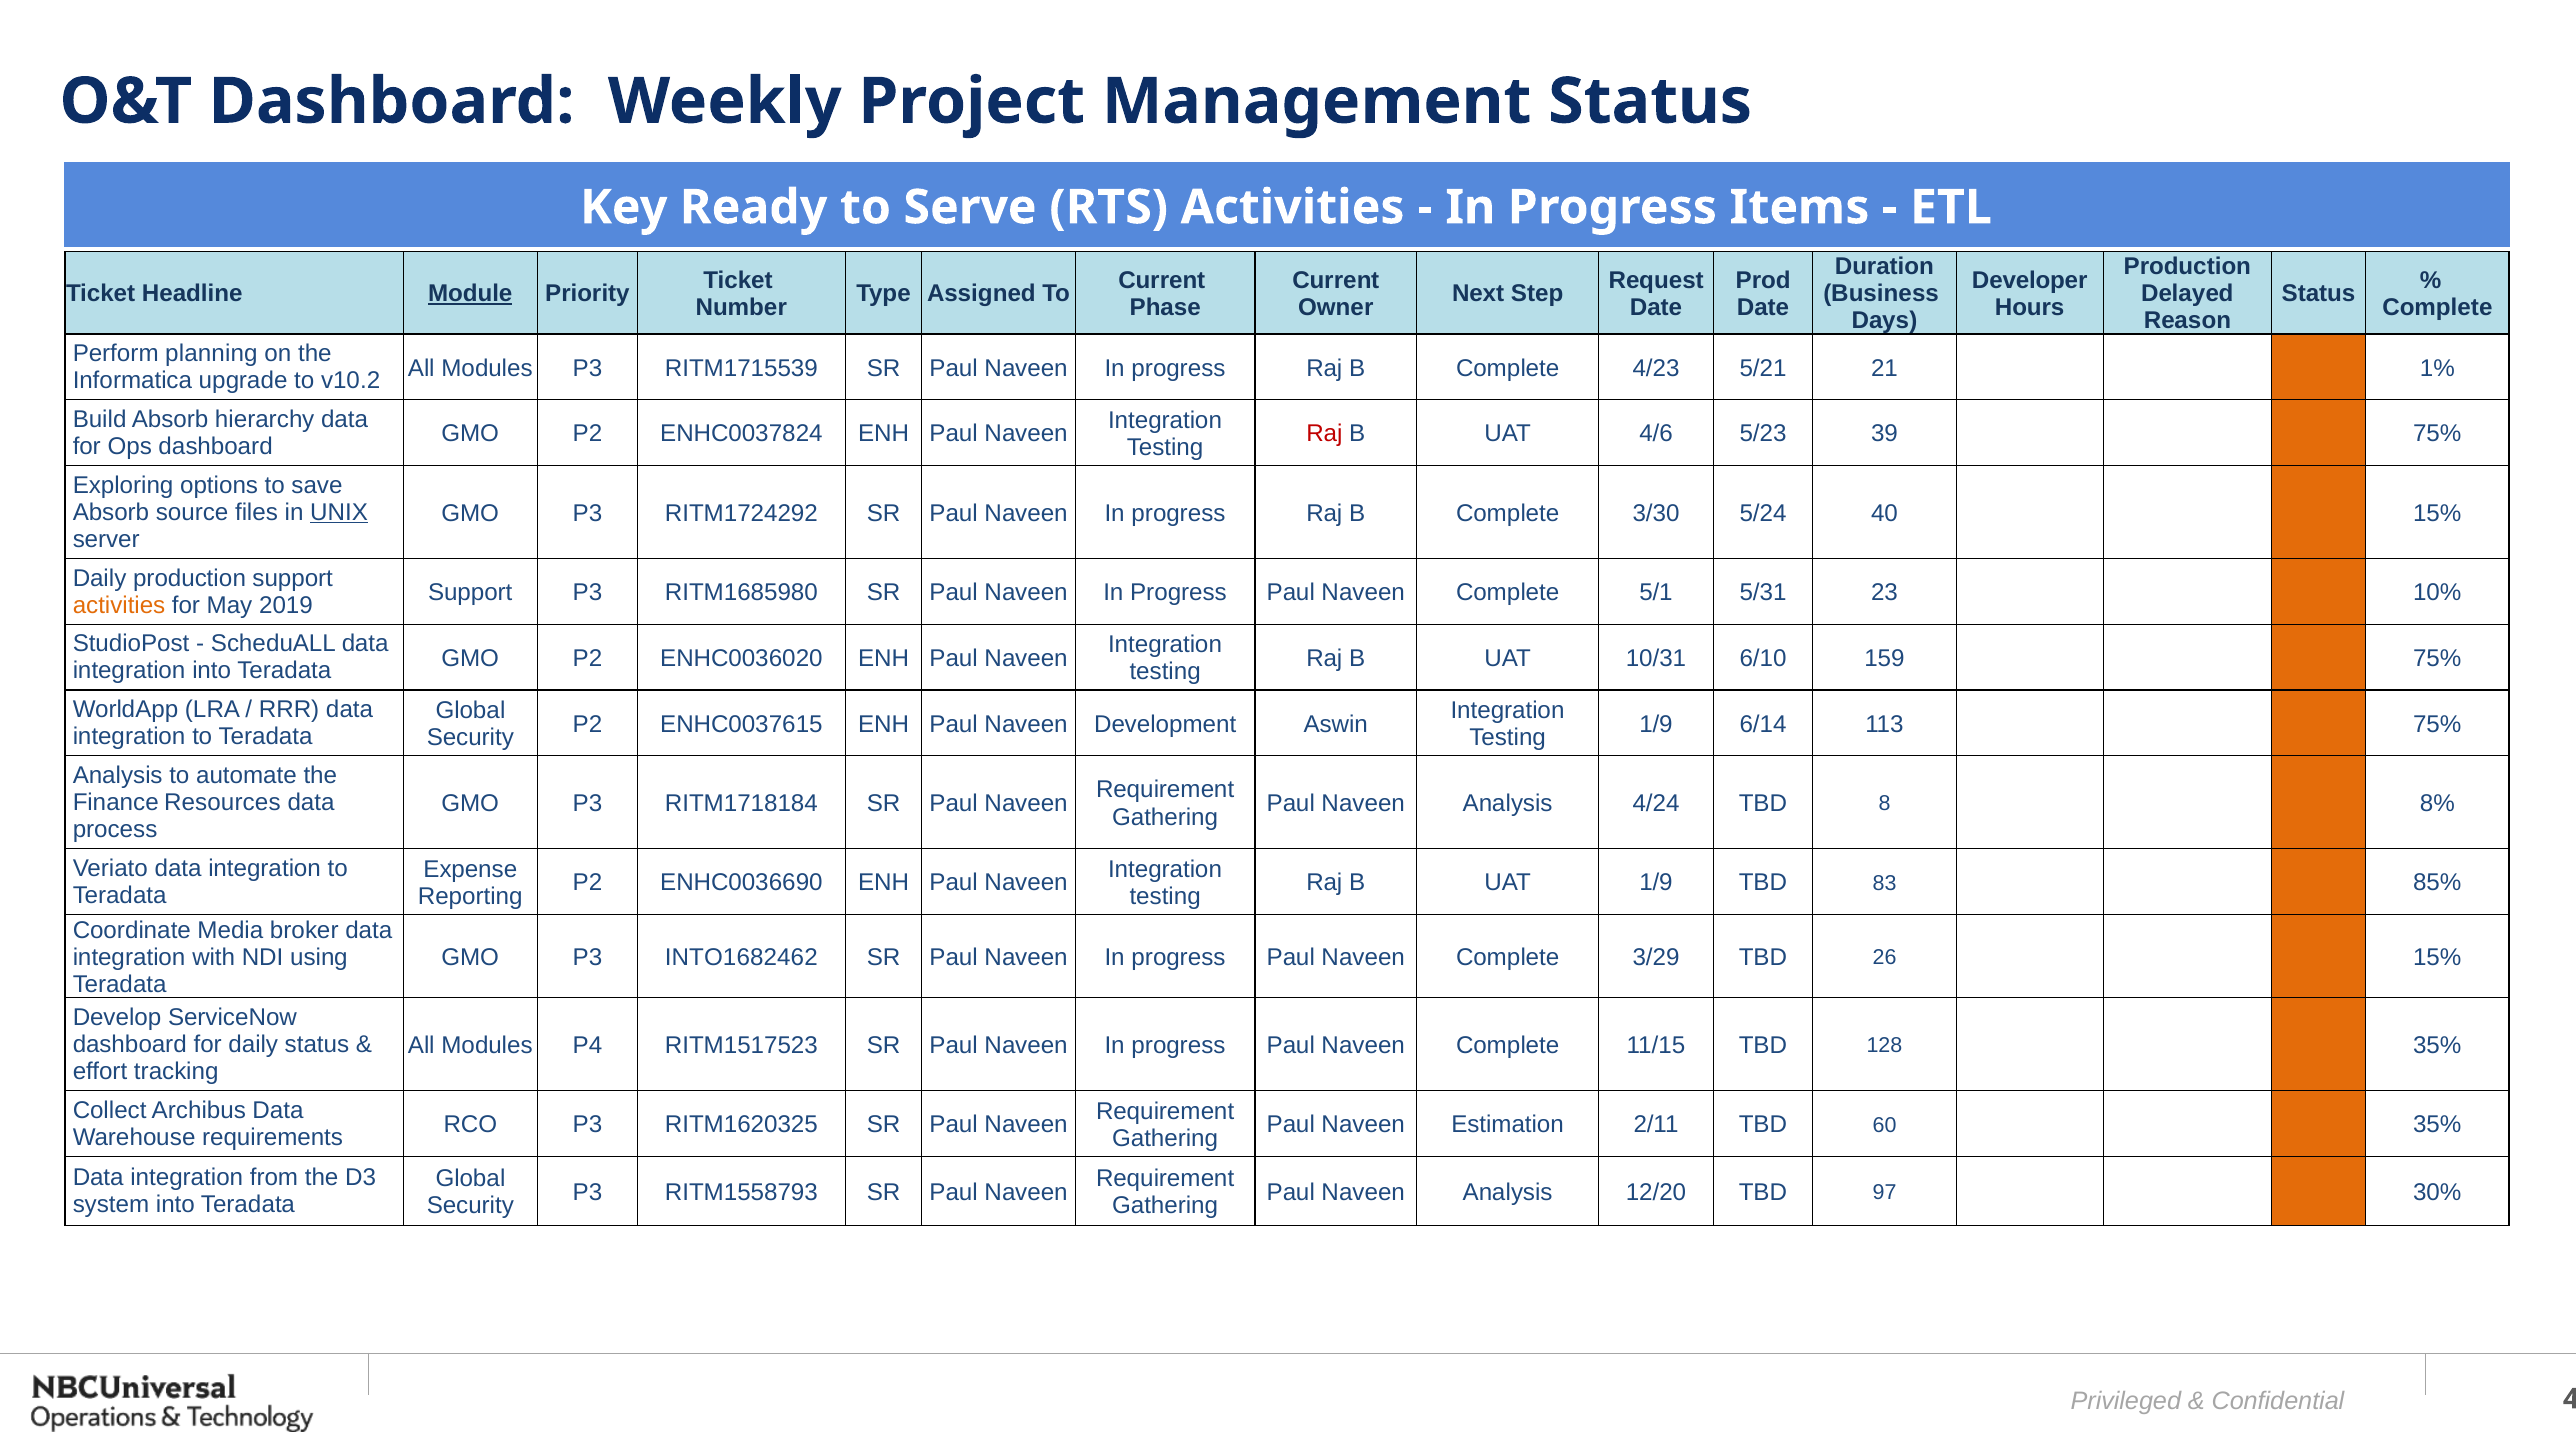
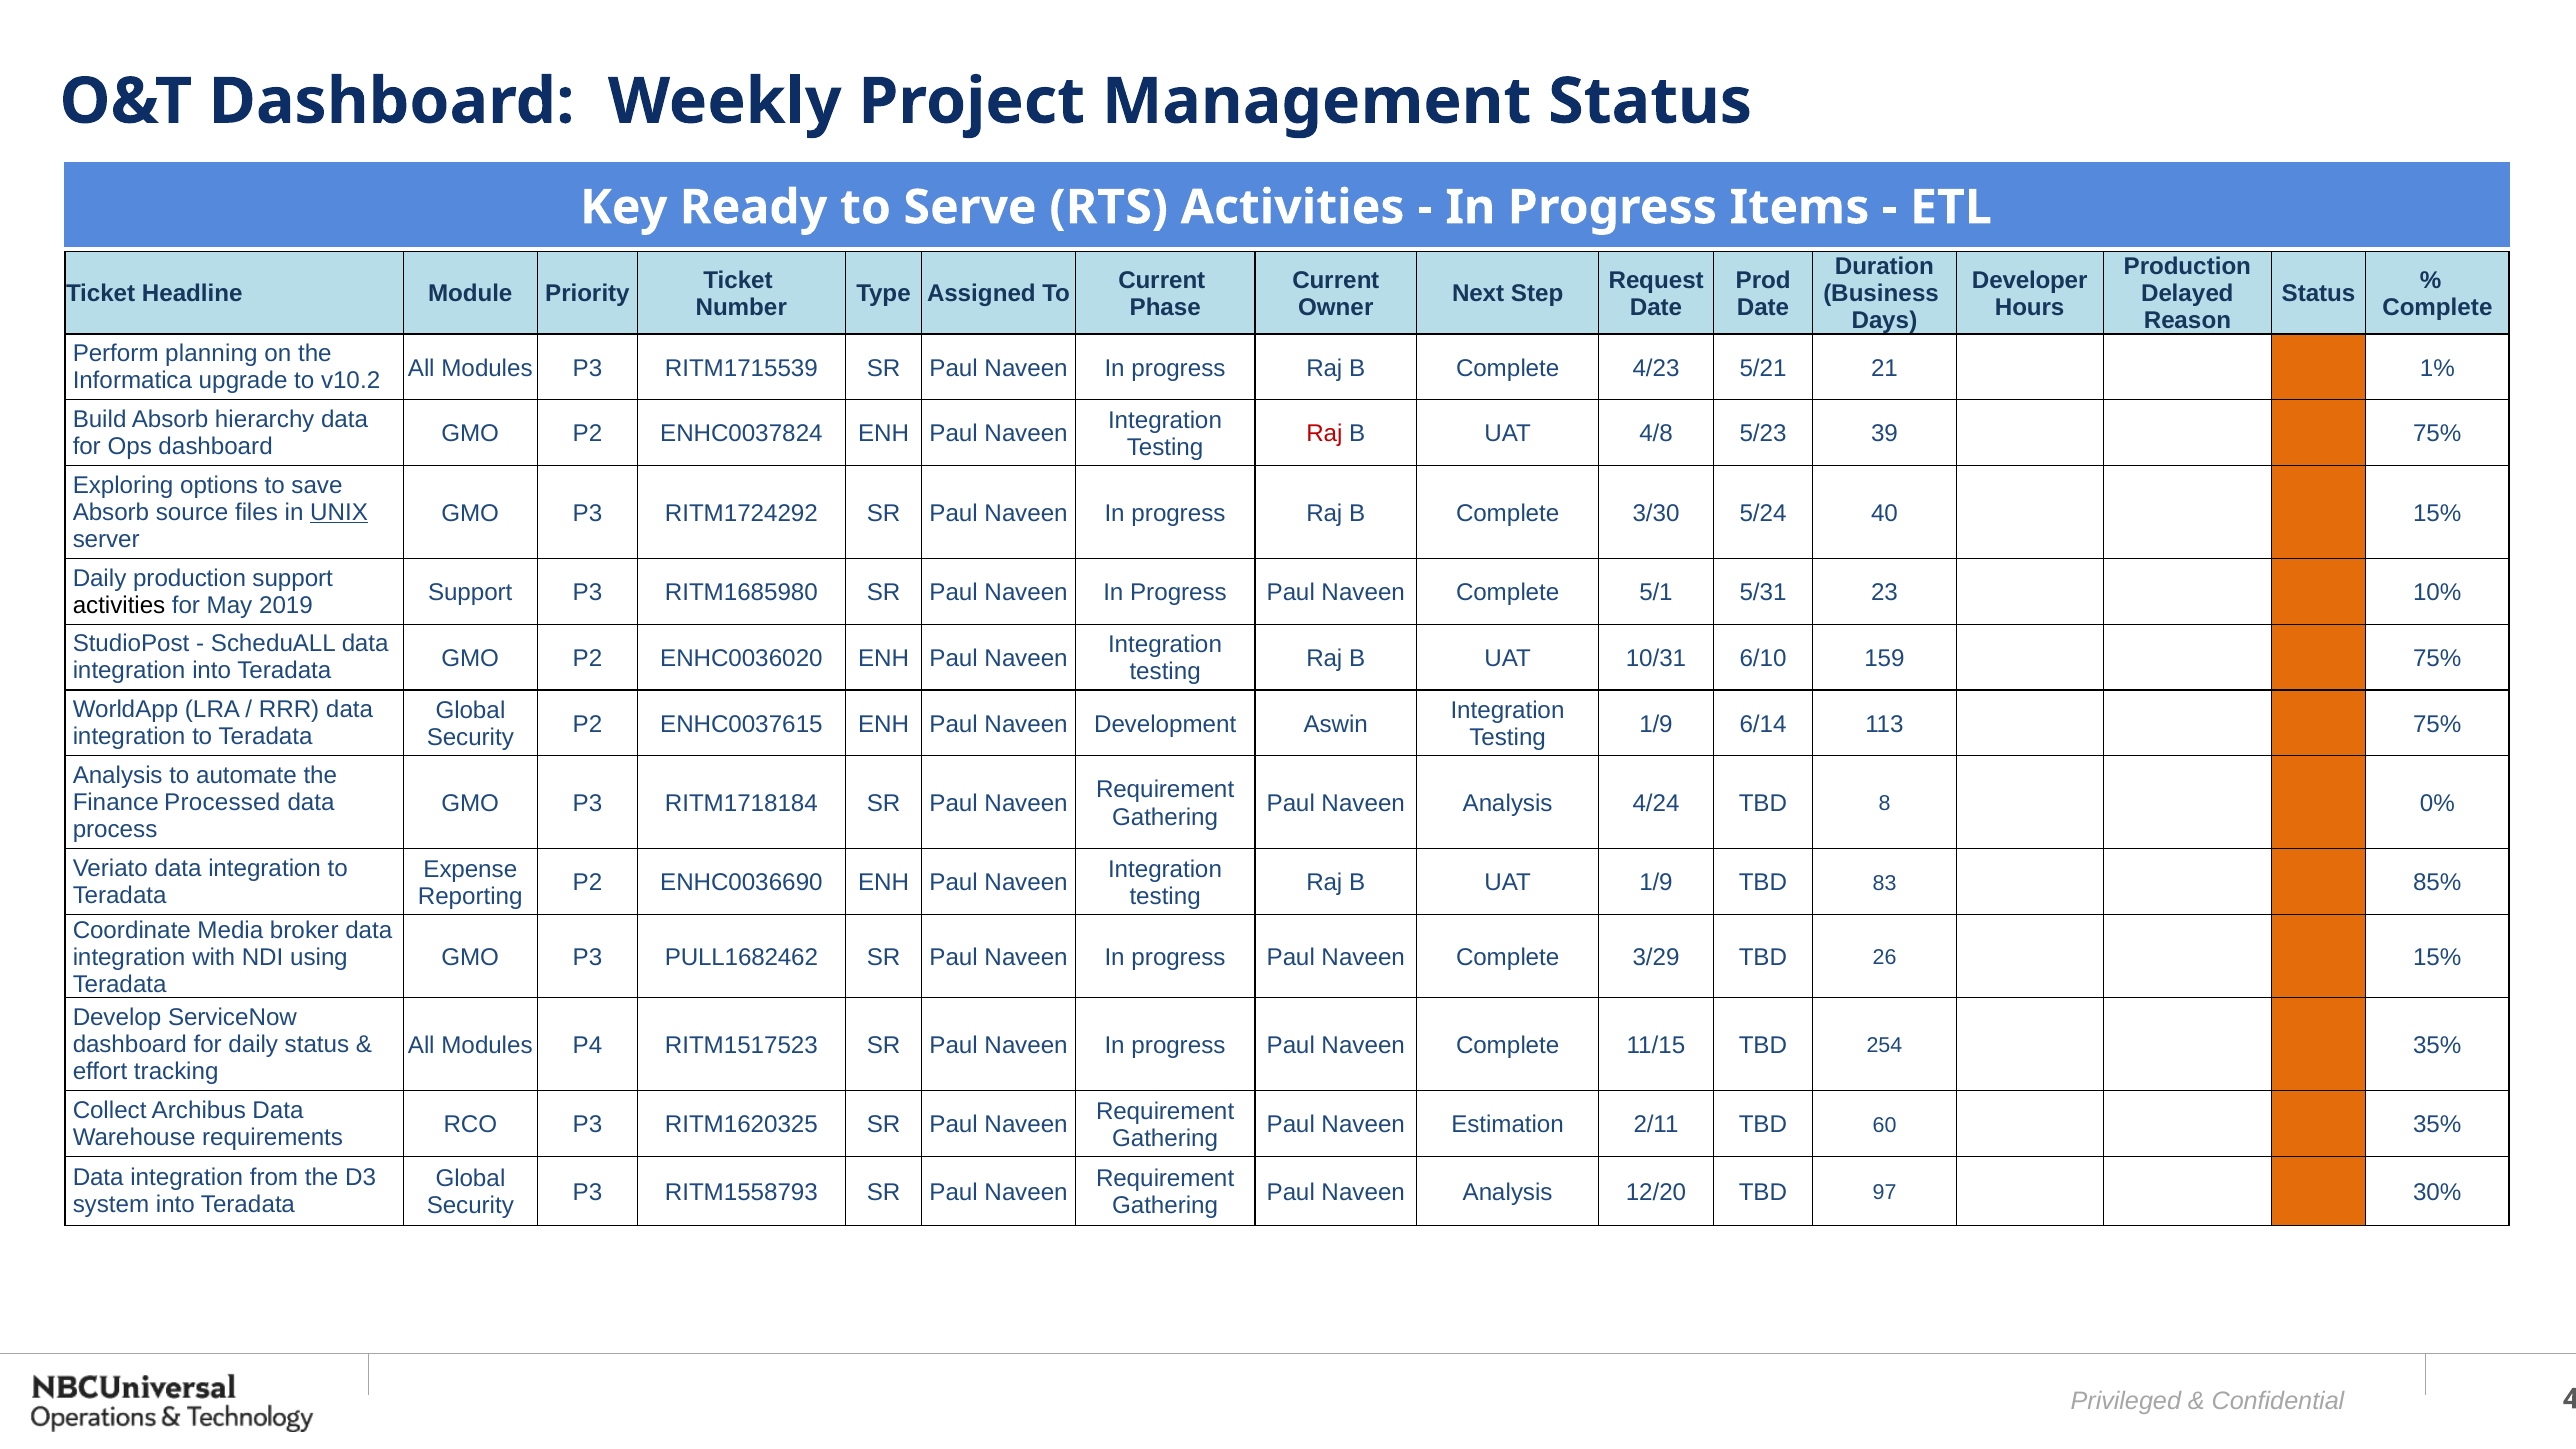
Module underline: present -> none (470, 294)
4/6: 4/6 -> 4/8 (1656, 434)
activities colour: orange -> black (119, 605)
Resources: Resources -> Processed (222, 803)
8%: 8% -> 0% (2437, 804)
INTO1682462: INTO1682462 -> PULL1682462 (741, 957)
128: 128 -> 254 (1884, 1046)
